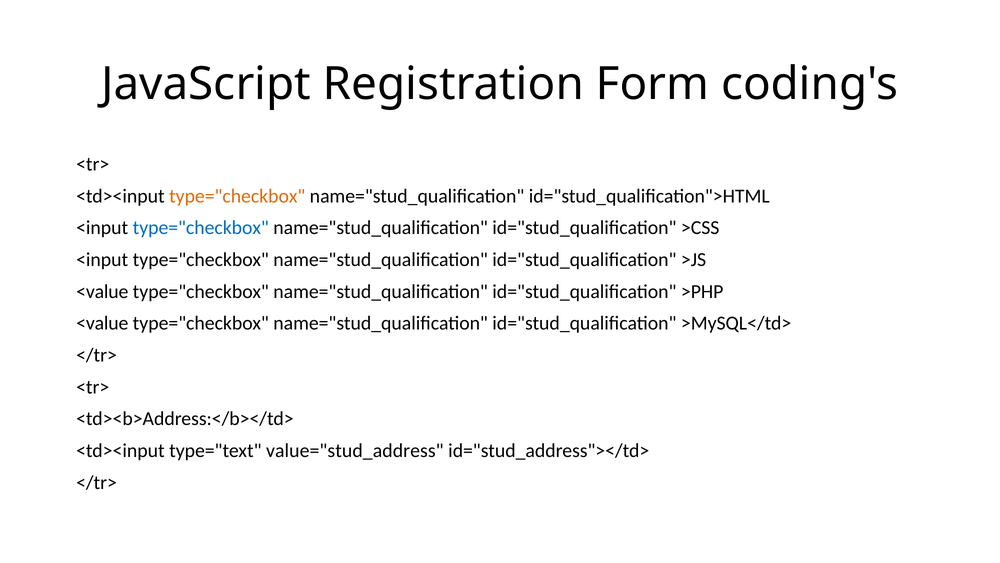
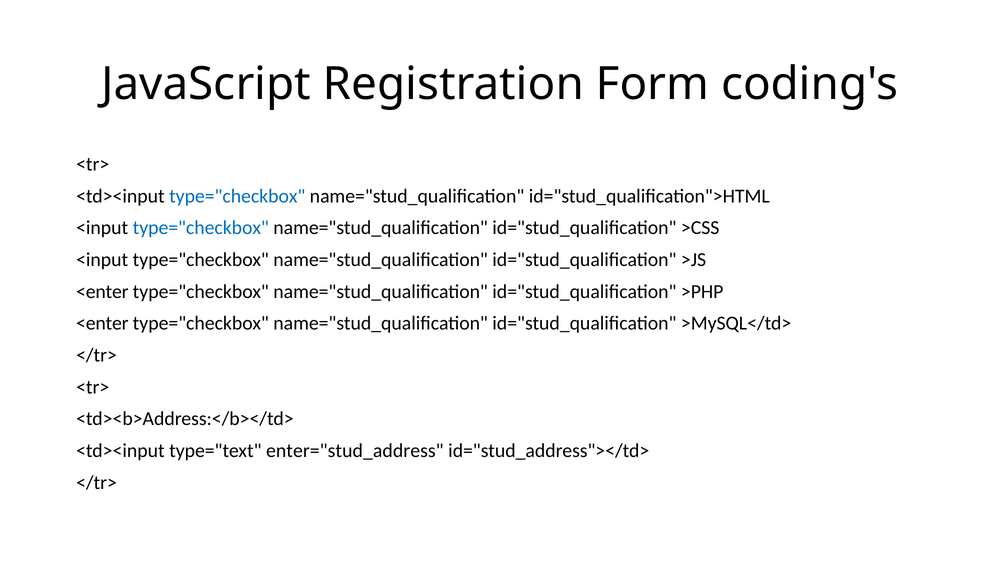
type="checkbox colour: orange -> blue (237, 196)
<value: <value -> <enter (102, 291)
<value: <value -> <enter (102, 323)
value="stud_address: value="stud_address -> enter="stud_address (355, 450)
